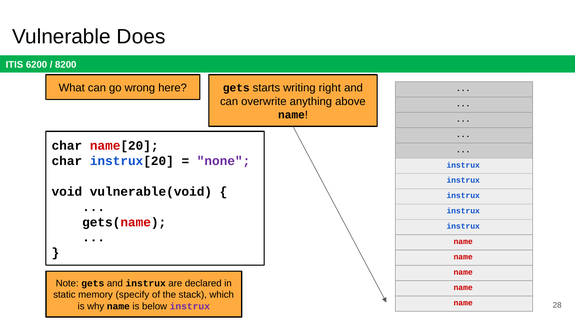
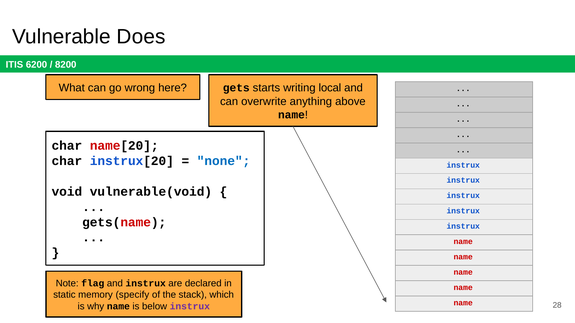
right: right -> local (330, 88)
none colour: purple -> blue (224, 161)
Note gets: gets -> flag (93, 284)
